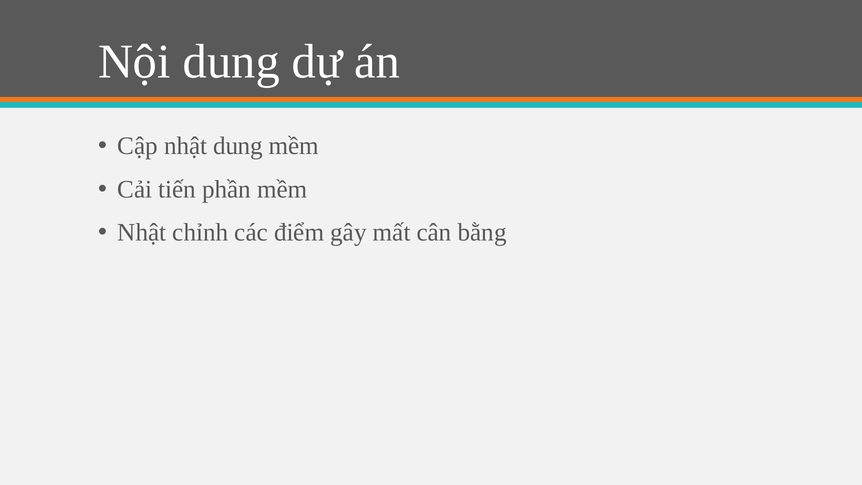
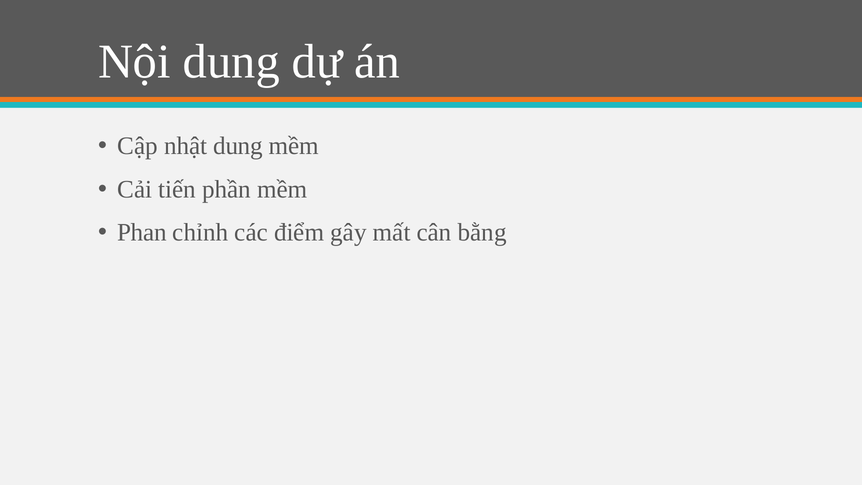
Nhật: Nhật -> Phan (142, 232)
